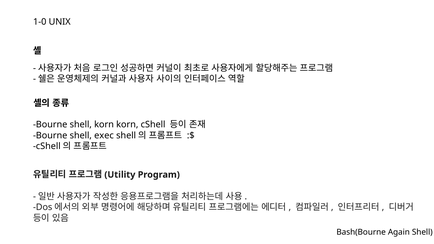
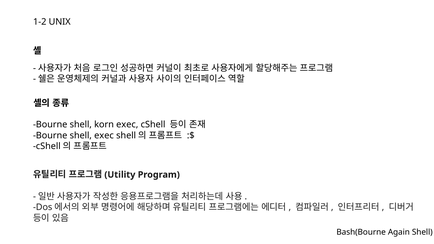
1-0: 1-0 -> 1-2 (40, 22)
korn korn: korn -> exec (127, 125)
